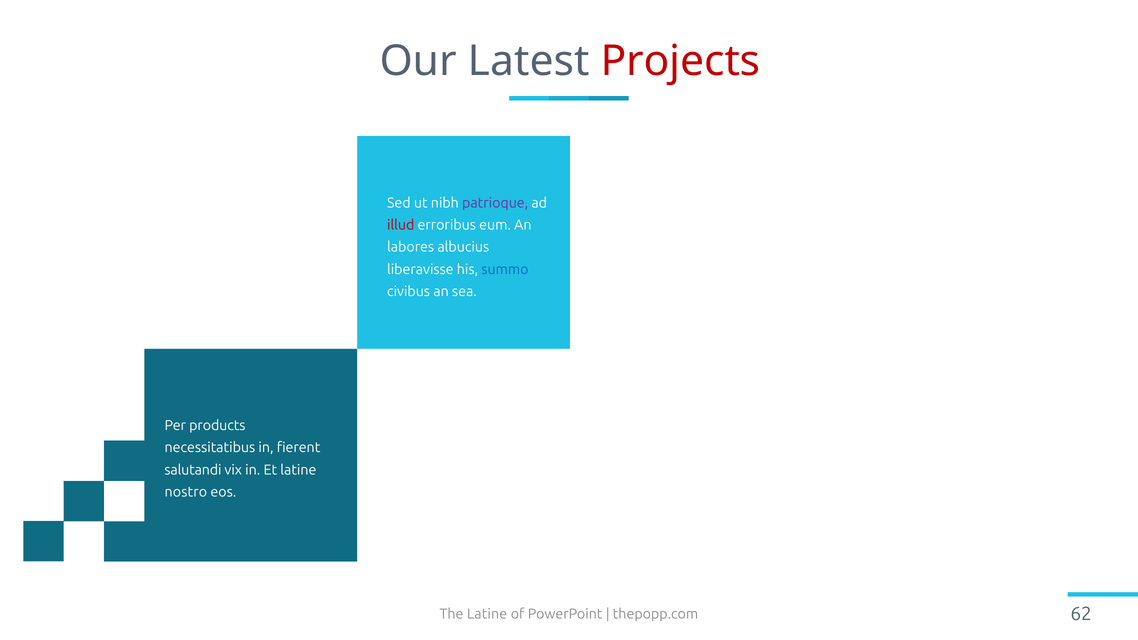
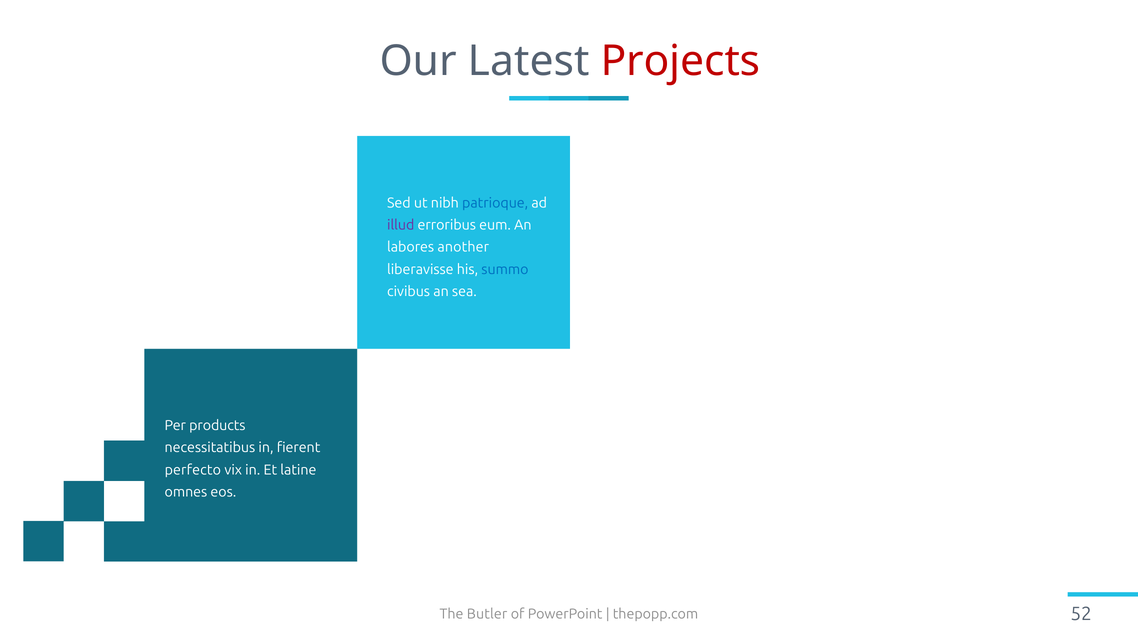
patrioque colour: purple -> blue (495, 203)
illud colour: red -> purple (401, 225)
albucius: albucius -> another (463, 247)
salutandi: salutandi -> perfecto (193, 470)
nostro: nostro -> omnes (186, 492)
The Latine: Latine -> Butler (487, 614)
62: 62 -> 52 (1081, 614)
